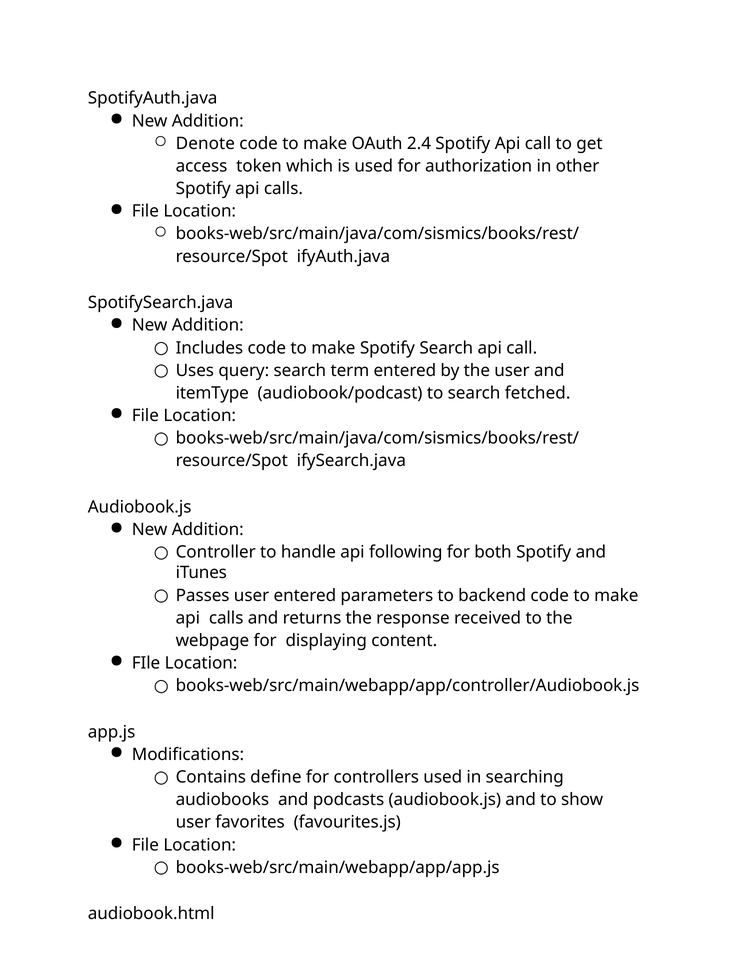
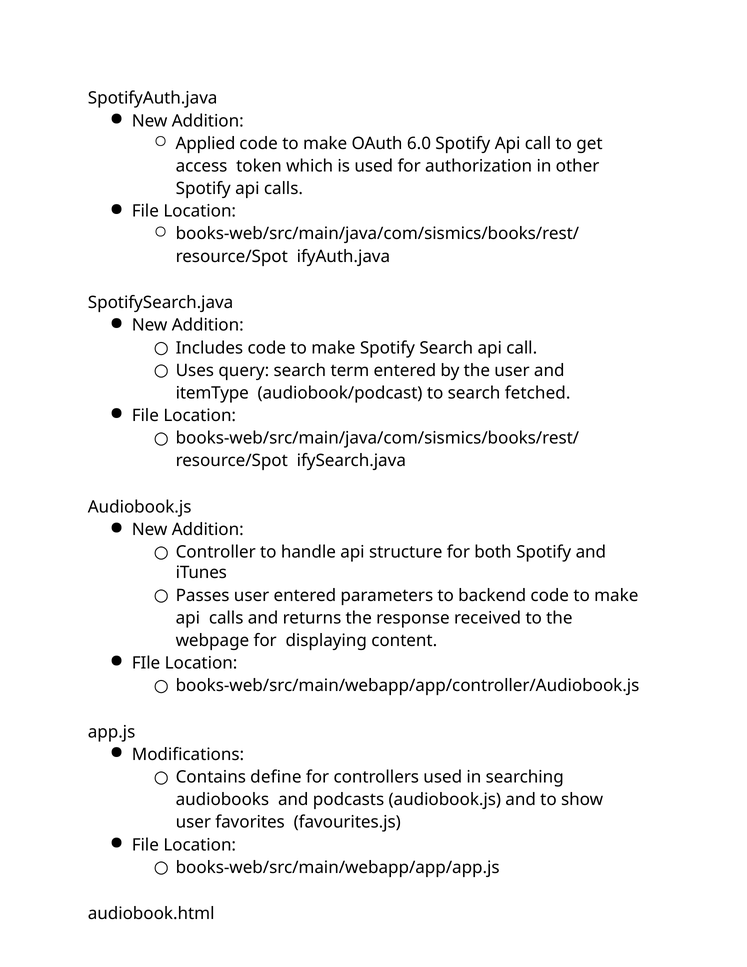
Denote: Denote -> Applied (205, 143)
2.4: 2.4 -> 6.0 (419, 143)
following: following -> structure (406, 552)
